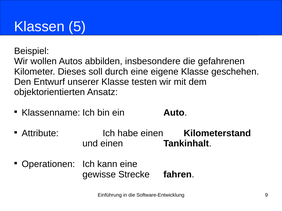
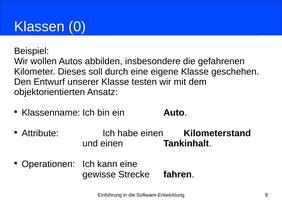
5: 5 -> 0 (77, 27)
